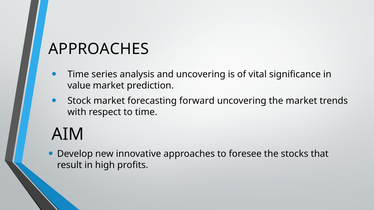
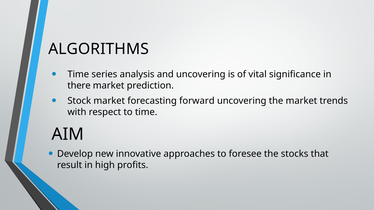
APPROACHES: APPROACHES -> ALGORITHMS (99, 49)
value: value -> there (79, 86)
